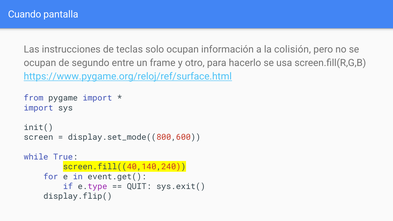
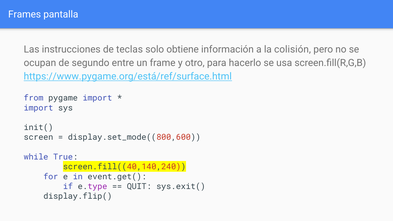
Cuando: Cuando -> Frames (25, 14)
solo ocupan: ocupan -> obtiene (183, 49)
https://www.pygame.org/reloj/ref/surface.html: https://www.pygame.org/reloj/ref/surface.html -> https://www.pygame.org/está/ref/surface.html (128, 76)
